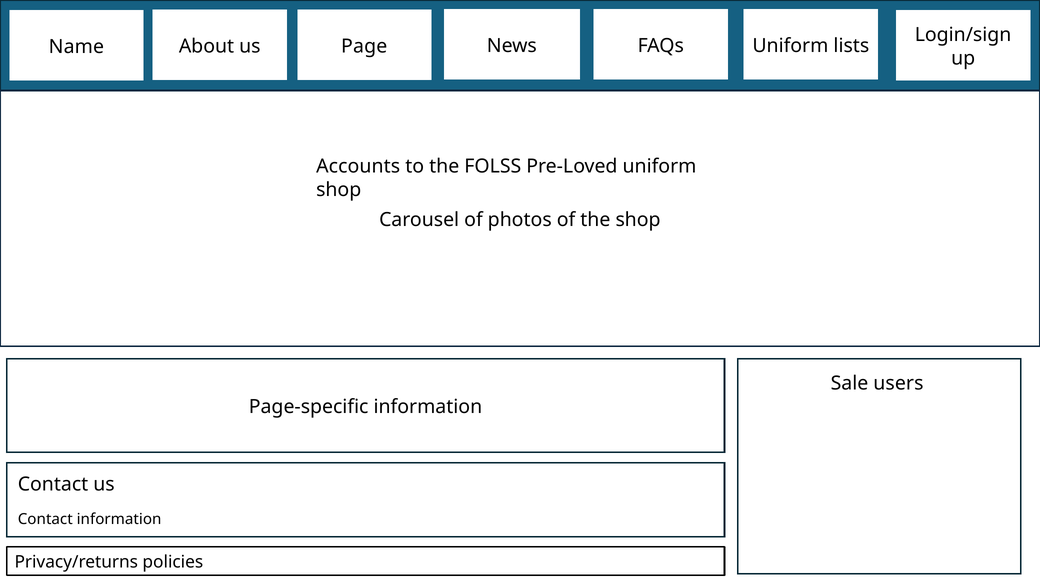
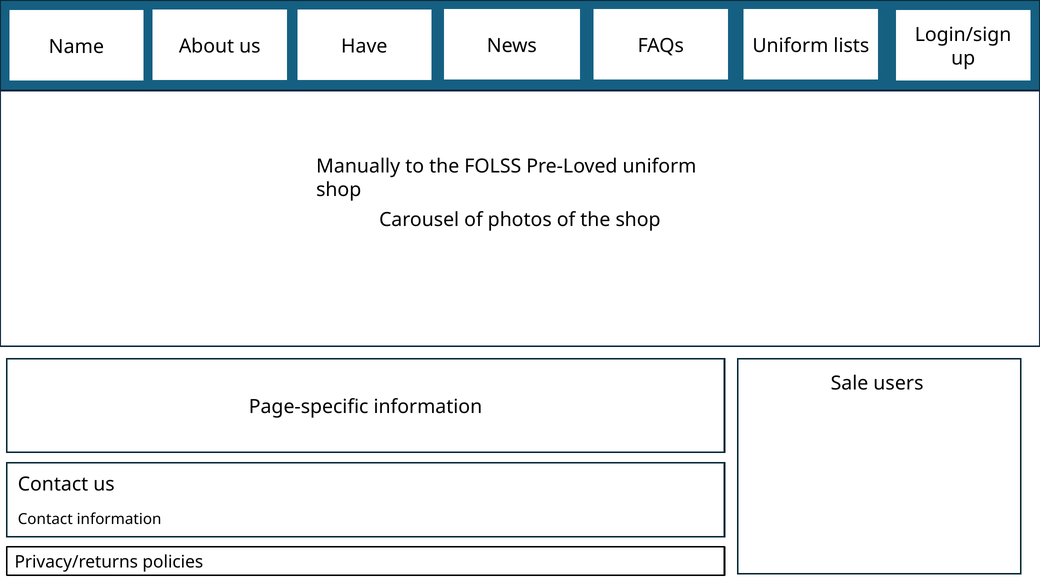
Page: Page -> Have (364, 46)
Accounts: Accounts -> Manually (358, 166)
